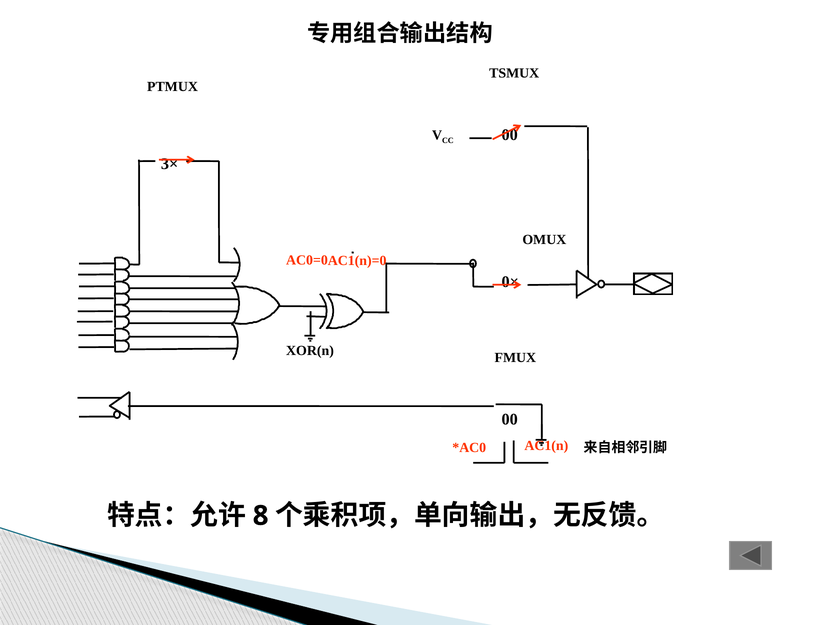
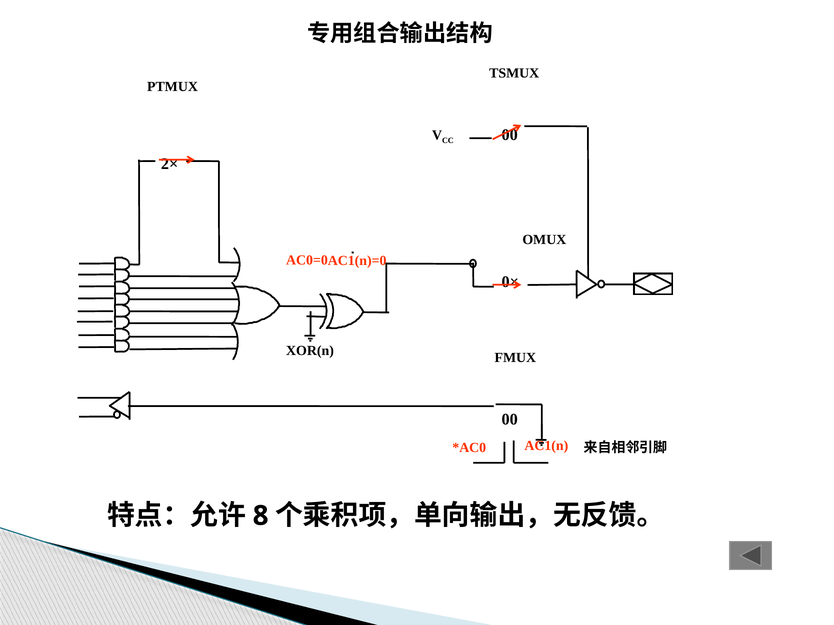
3×: 3× -> 2× (170, 164)
